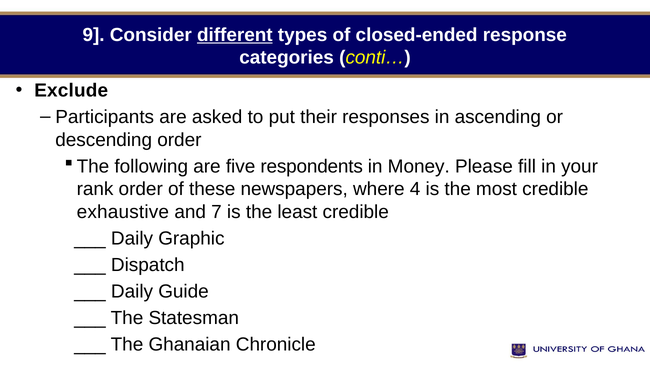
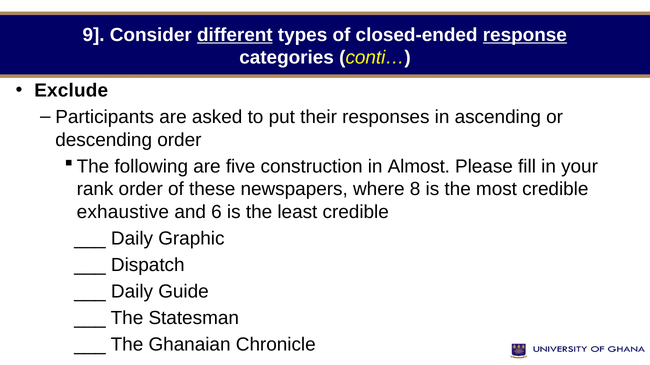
response underline: none -> present (525, 35)
respondents: respondents -> construction (312, 167)
Money: Money -> Almost (419, 167)
4: 4 -> 8 (415, 189)
7: 7 -> 6 (217, 212)
